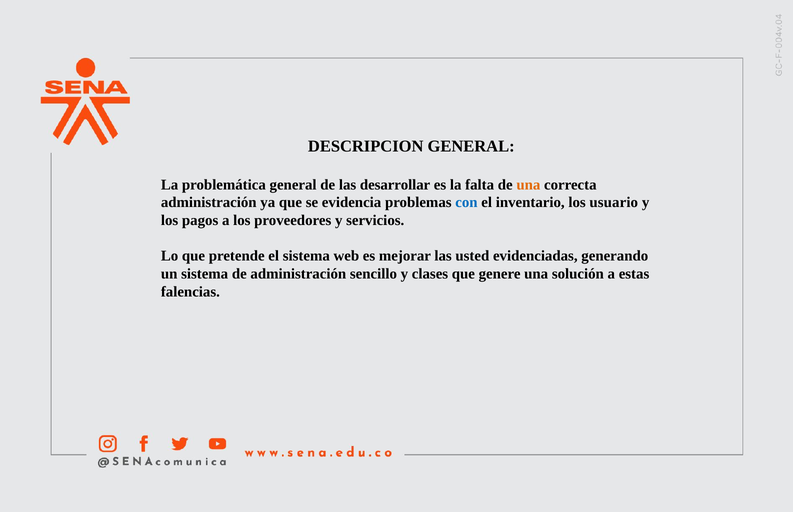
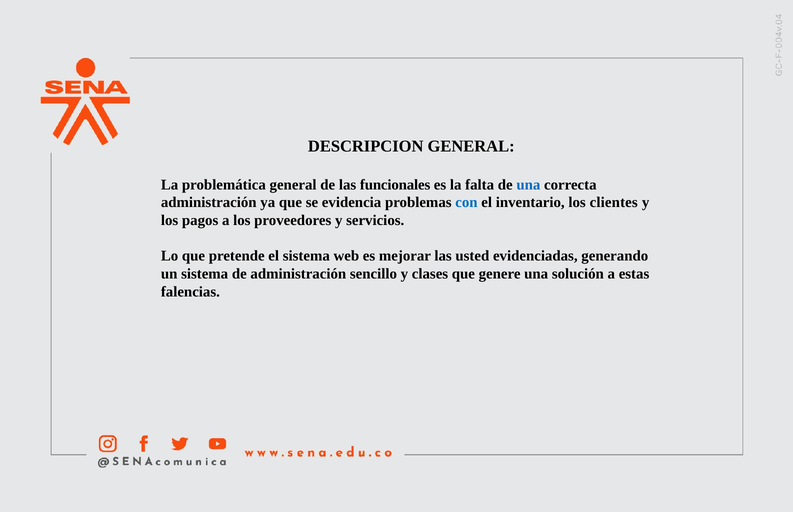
desarrollar: desarrollar -> funcionales (395, 185)
una colour: orange -> blue (528, 185)
usuario: usuario -> clientes (614, 203)
